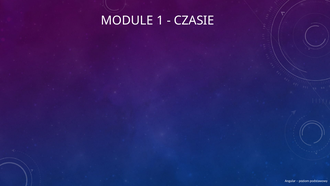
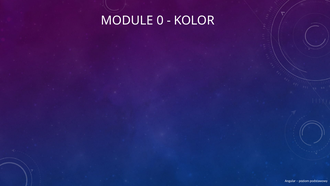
1: 1 -> 0 (160, 21)
CZASIE: CZASIE -> KOLOR (194, 21)
